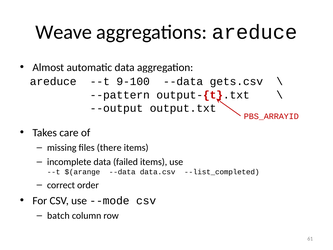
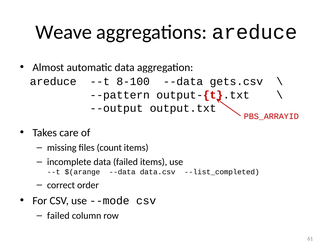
9-100: 9-100 -> 8-100 (133, 81)
there: there -> count (109, 147)
batch: batch -> failed (58, 215)
